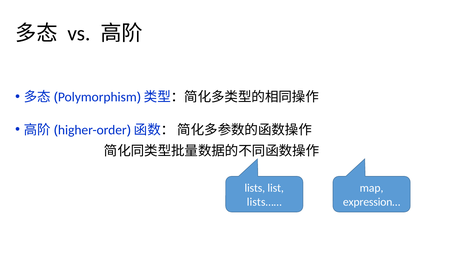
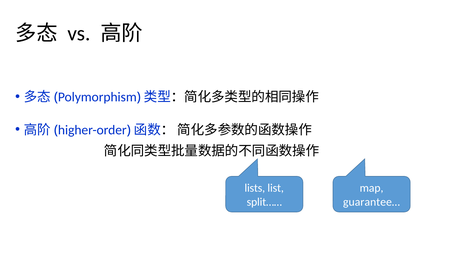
lists……: lists…… -> split…… (264, 202)
expression…: expression… -> guarantee… (372, 202)
